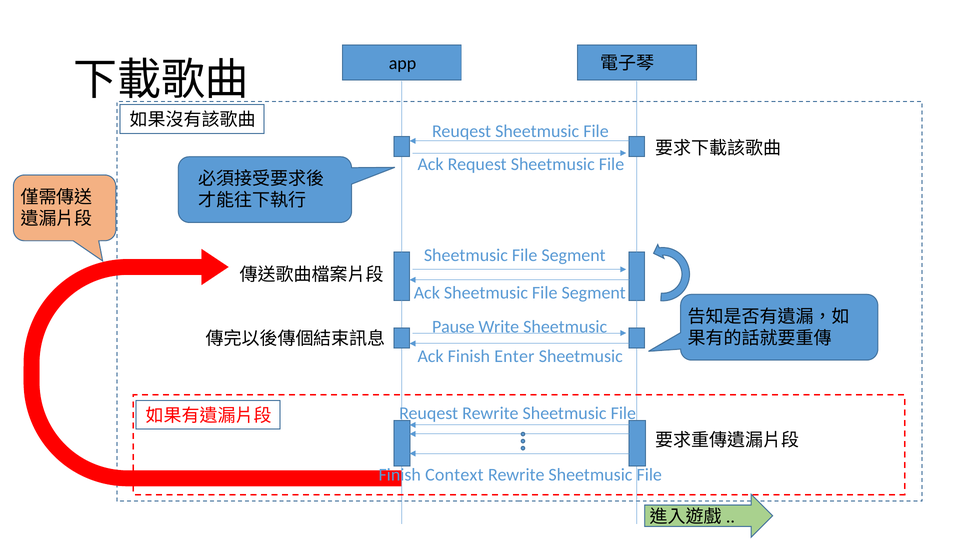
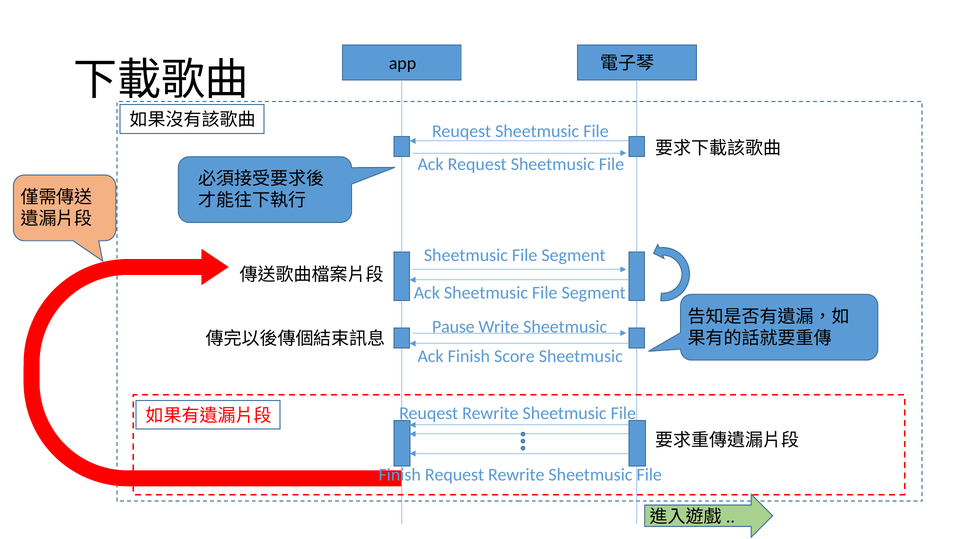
Enter: Enter -> Score (514, 357)
Finish Context: Context -> Request (454, 475)
